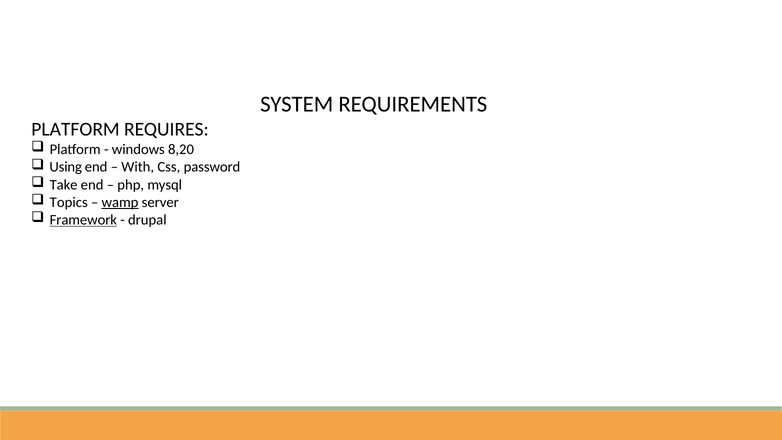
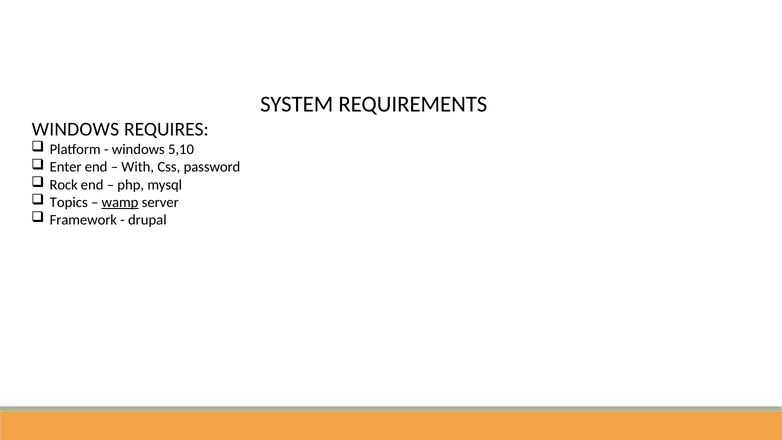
PLATFORM: PLATFORM -> WINDOWS (75, 129)
8,20: 8,20 -> 5,10 (181, 149)
Using: Using -> Enter (66, 167)
Take: Take -> Rock (64, 185)
Framework underline: present -> none (83, 220)
